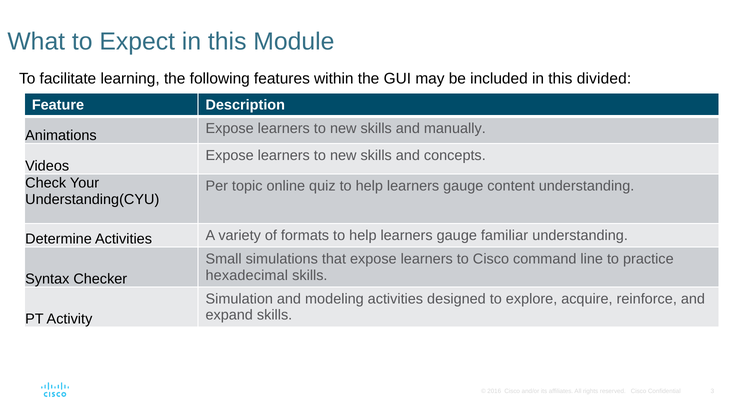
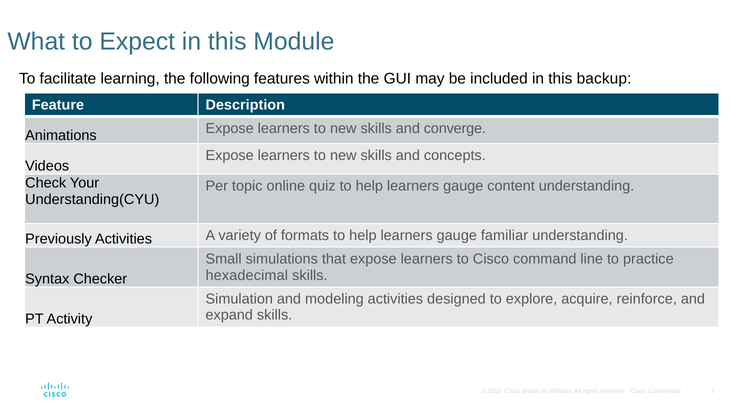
divided: divided -> backup (604, 79)
manually: manually -> converge (455, 129)
Determine: Determine -> Previously (59, 239)
